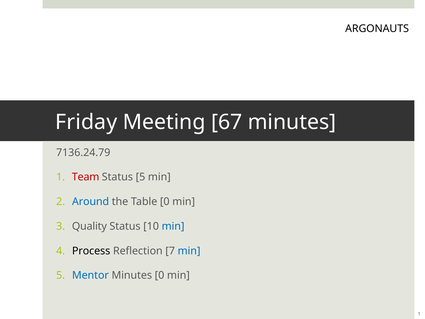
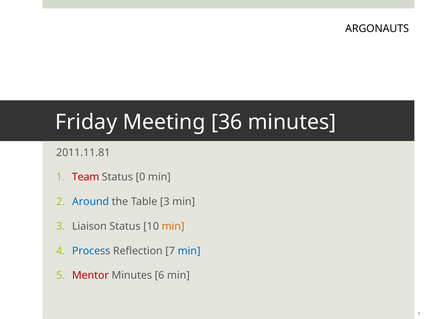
67: 67 -> 36 (227, 122)
7136.24.79: 7136.24.79 -> 2011.11.81 (83, 152)
Status 5: 5 -> 0 (140, 177)
Table 0: 0 -> 3 (165, 202)
Quality: Quality -> Liaison (89, 226)
min colour: blue -> orange (173, 226)
Process colour: black -> blue (91, 251)
Mentor colour: blue -> red (90, 275)
Minutes 0: 0 -> 6 (160, 275)
